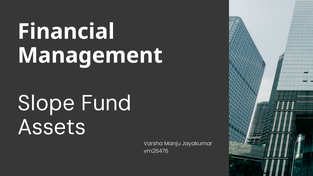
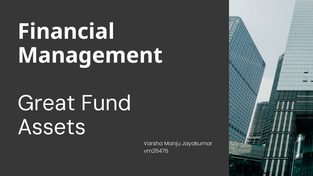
Slope: Slope -> Great (47, 103)
